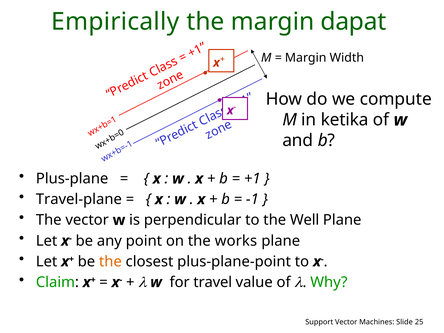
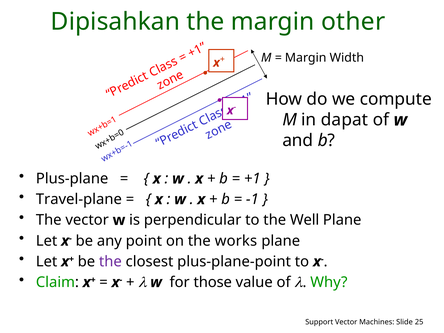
Empirically: Empirically -> Dipisahkan (115, 22)
dapat: dapat -> other (353, 22)
ketika: ketika -> dapat (344, 120)
the colour: orange -> purple (110, 261)
travel: travel -> those (213, 282)
